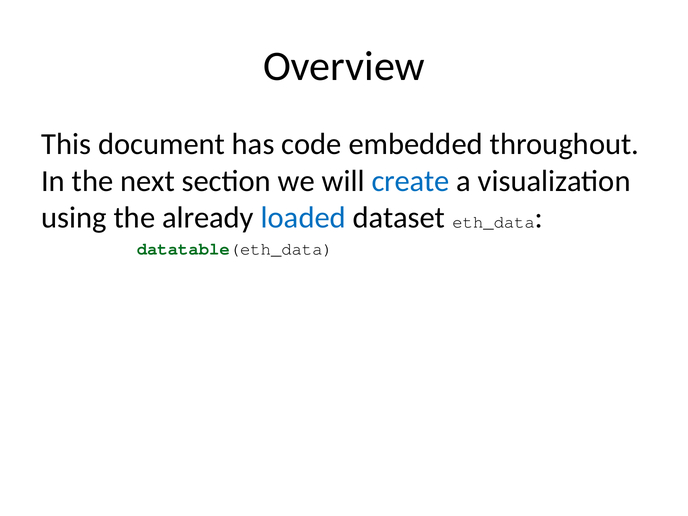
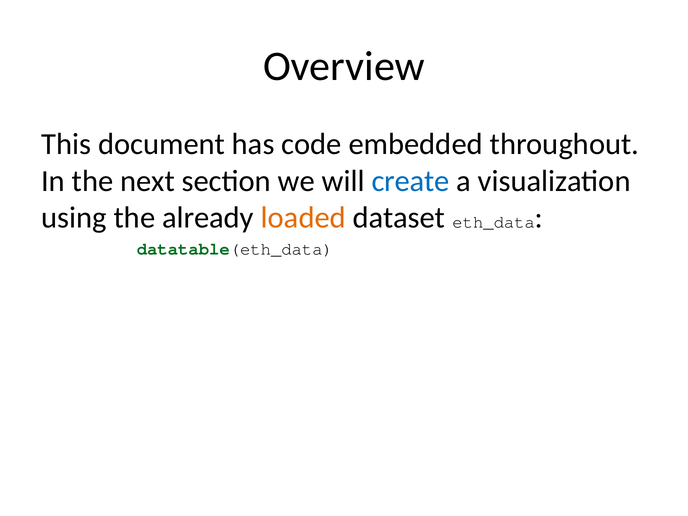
loaded colour: blue -> orange (303, 218)
